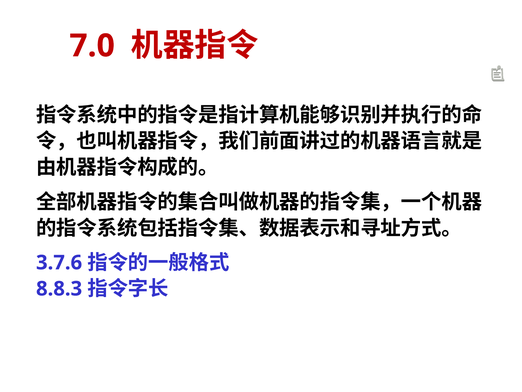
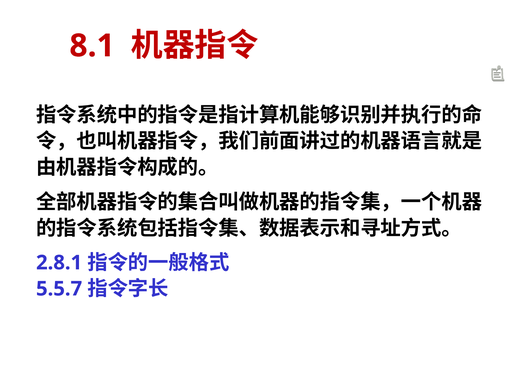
7.0: 7.0 -> 8.1 (92, 46)
3.7.6: 3.7.6 -> 2.8.1 (59, 262)
8.8.3: 8.8.3 -> 5.5.7 (59, 288)
